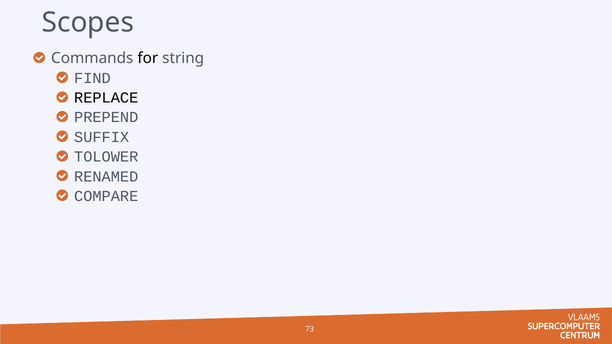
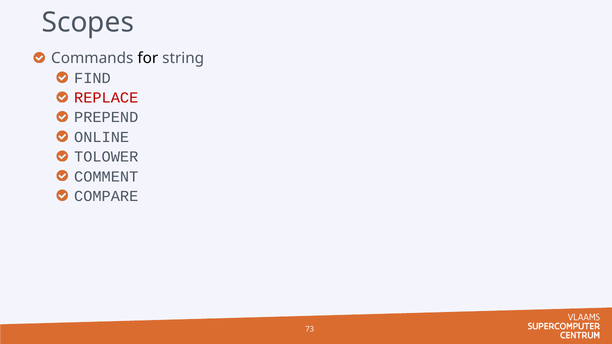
REPLACE colour: black -> red (106, 98)
SUFFIX: SUFFIX -> ONLINE (102, 137)
RENAMED: RENAMED -> COMMENT (106, 177)
